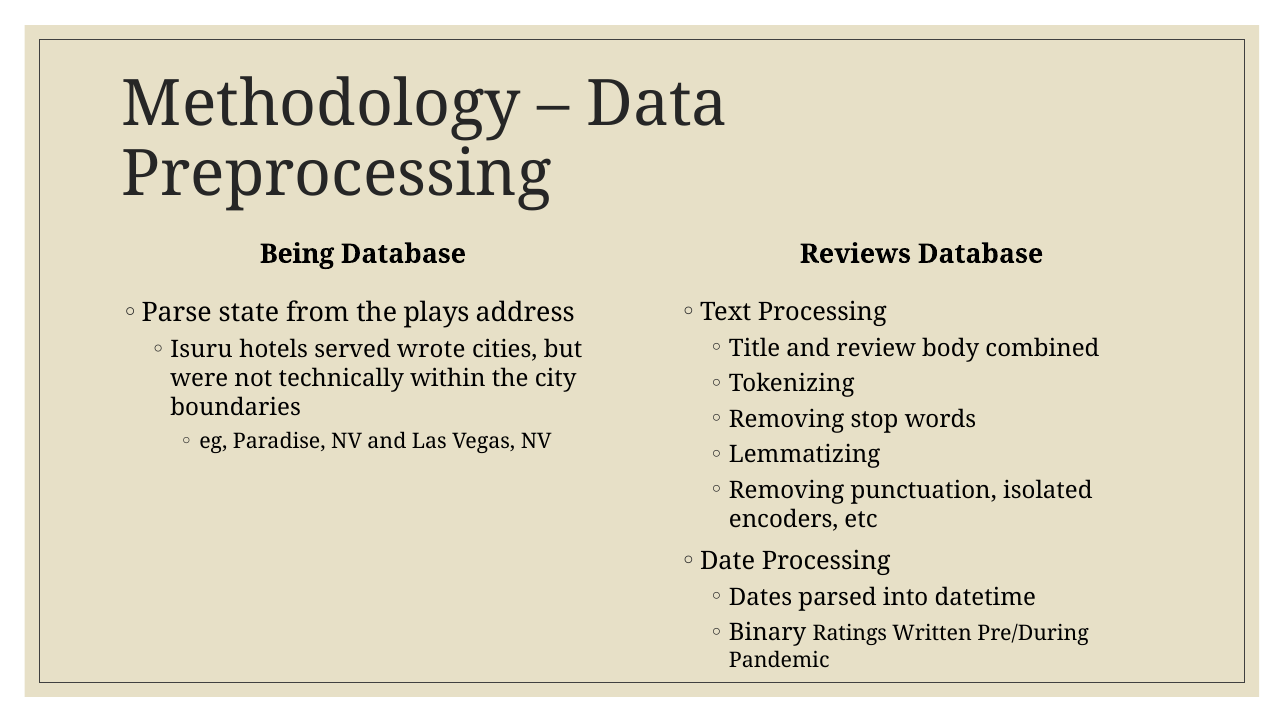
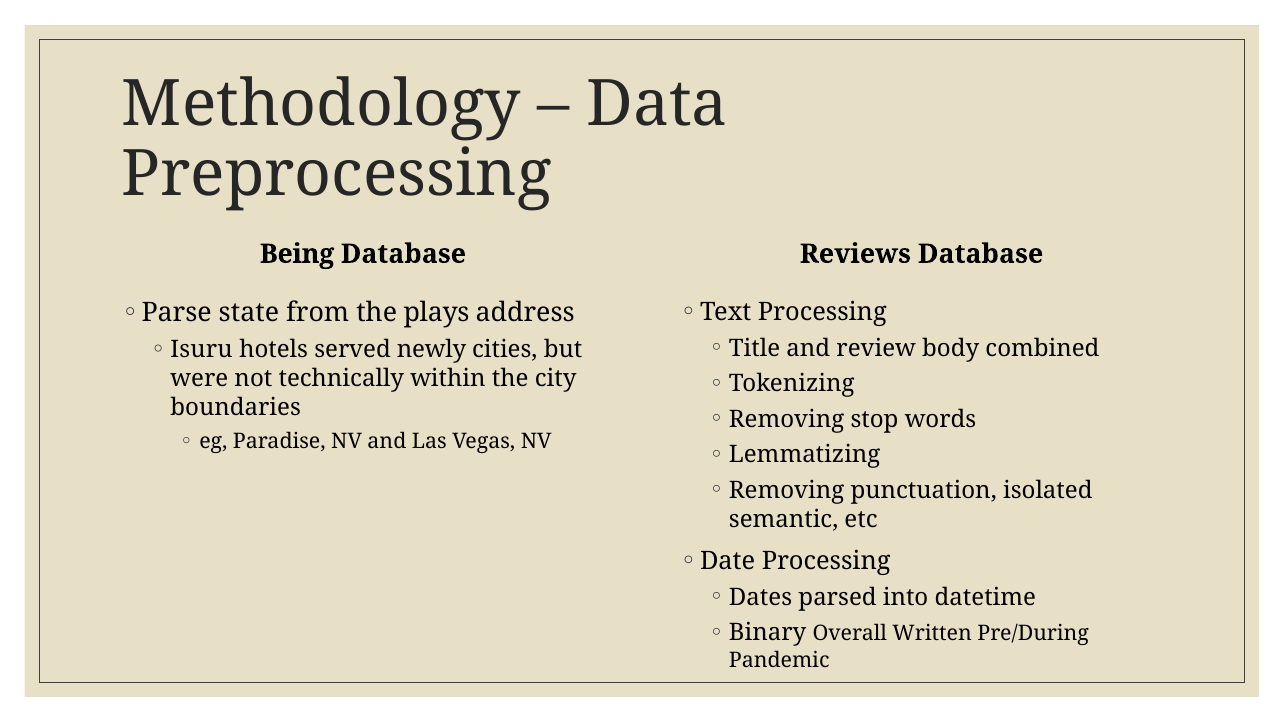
wrote: wrote -> newly (432, 350)
encoders: encoders -> semantic (784, 520)
Ratings: Ratings -> Overall (850, 634)
